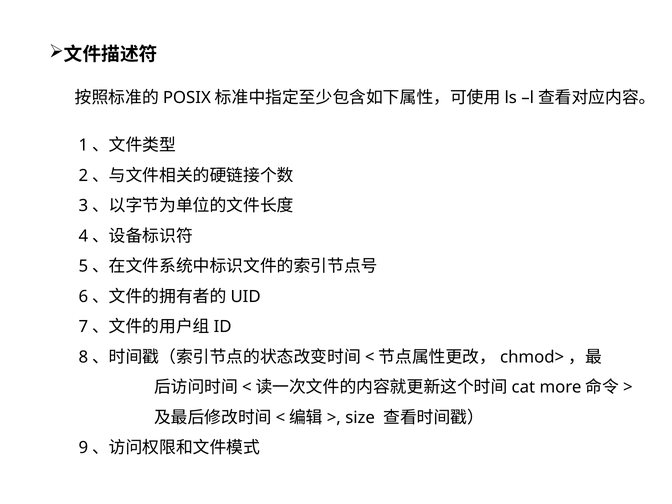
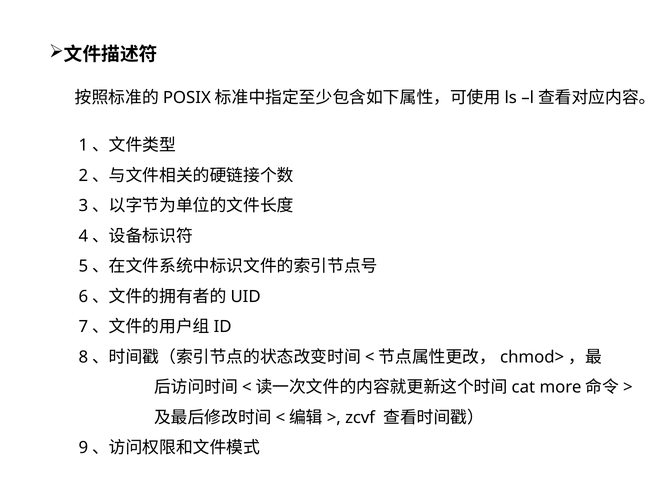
size: size -> zcvf (360, 418)
